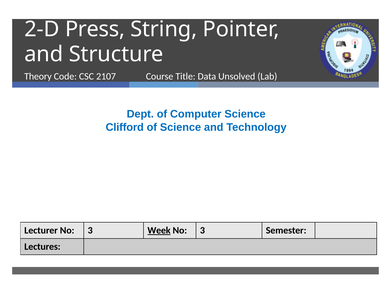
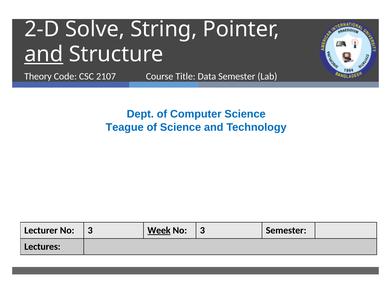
Press: Press -> Solve (95, 29)
and underline: none -> present (44, 54)
Data Unsolved: Unsolved -> Semester (237, 76)
Clifford: Clifford -> Teague (125, 127)
